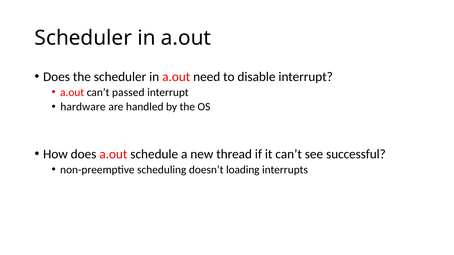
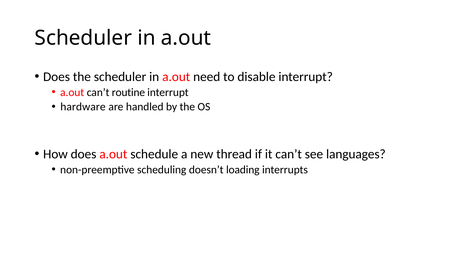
passed: passed -> routine (128, 92)
successful: successful -> languages (356, 154)
